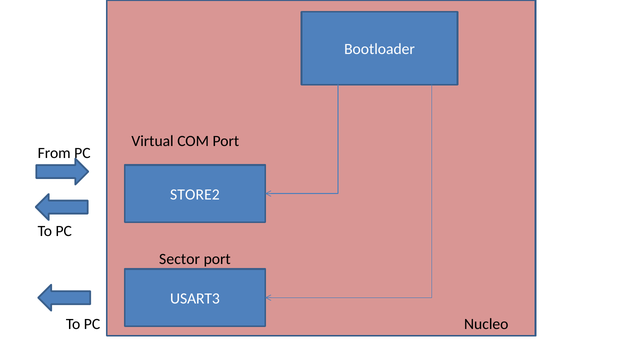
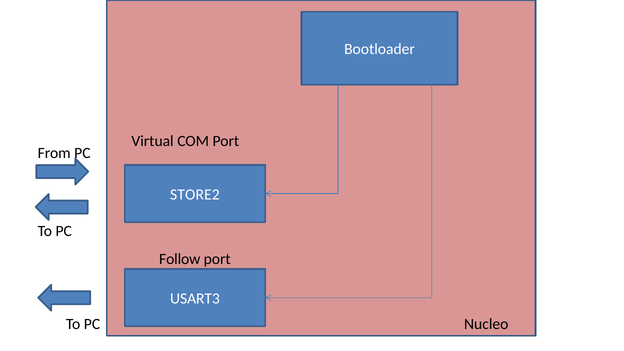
Sector: Sector -> Follow (180, 259)
